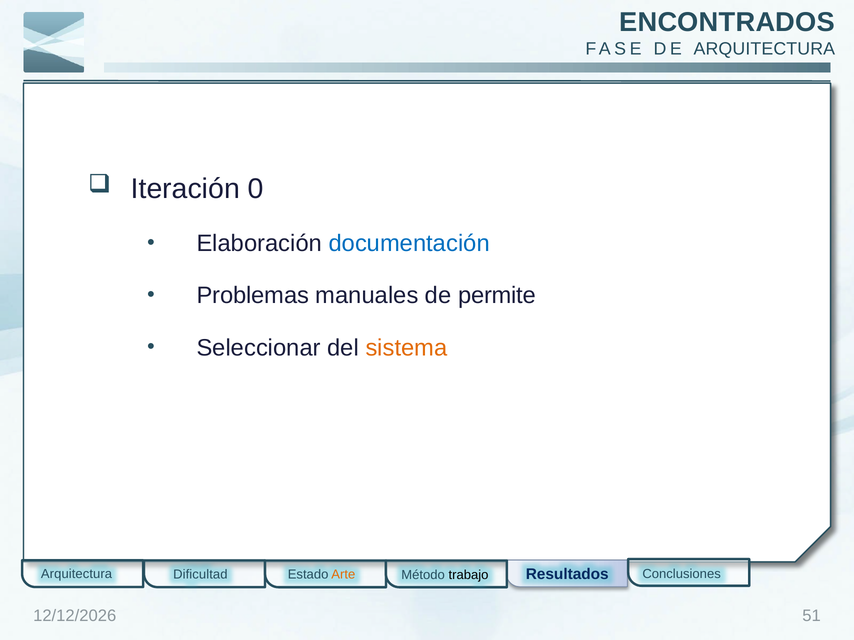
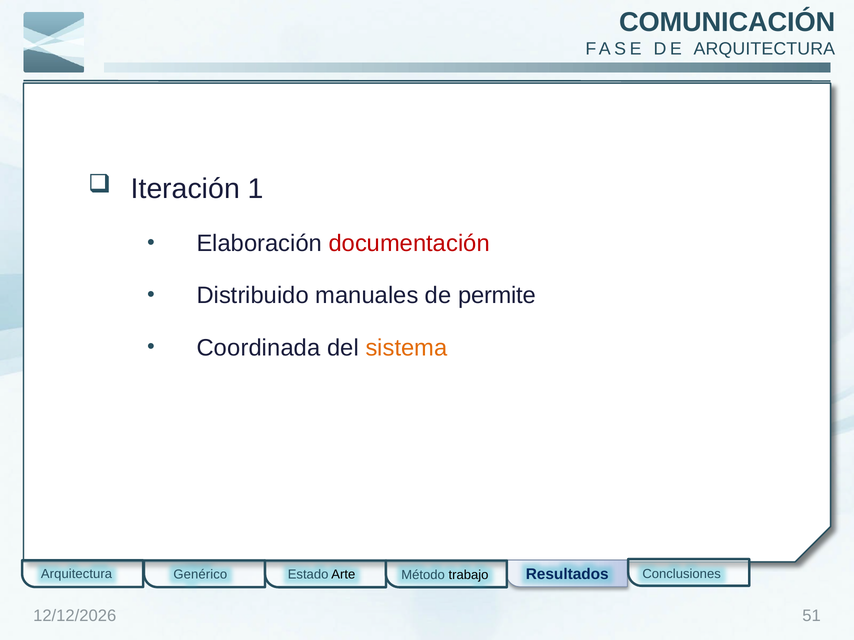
ENCONTRADOS: ENCONTRADOS -> COMUNICACIÓN (727, 22)
0: 0 -> 1 (256, 189)
documentación colour: blue -> red (409, 244)
Problemas: Problemas -> Distribuido (253, 296)
Seleccionar: Seleccionar -> Coordinada (259, 348)
Dificultad: Dificultad -> Genérico (200, 575)
Arte colour: orange -> black (343, 575)
